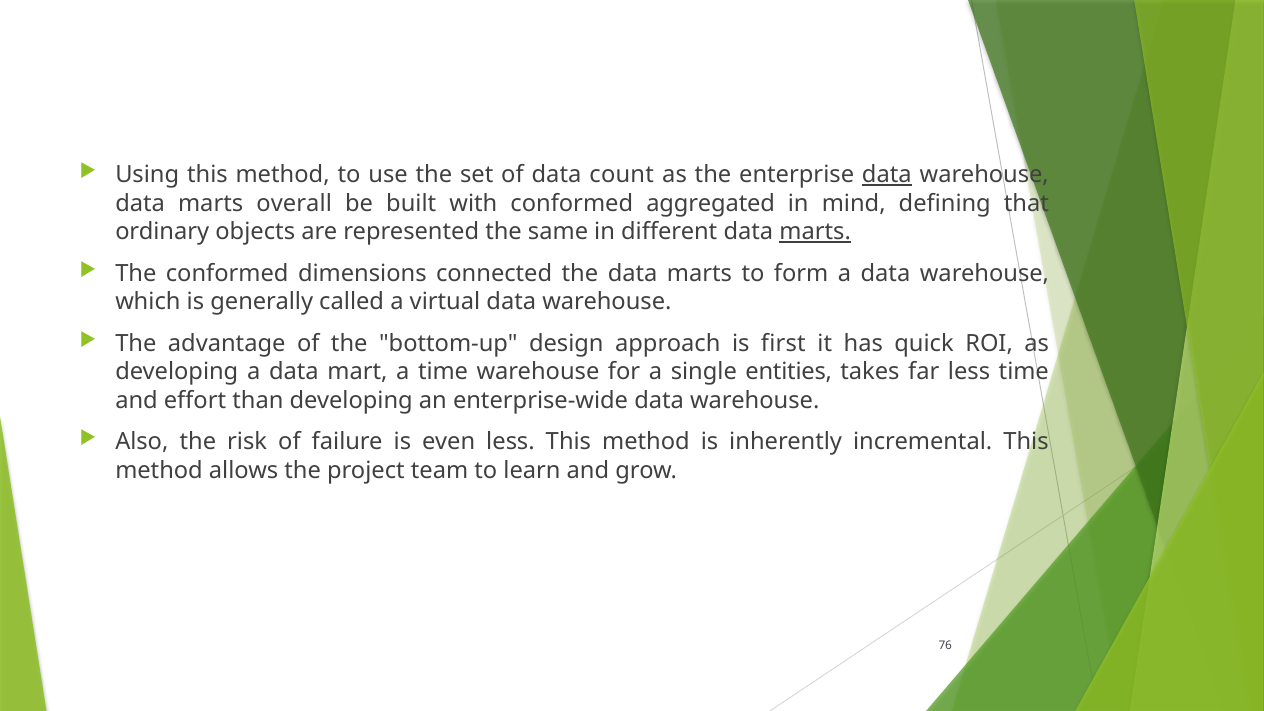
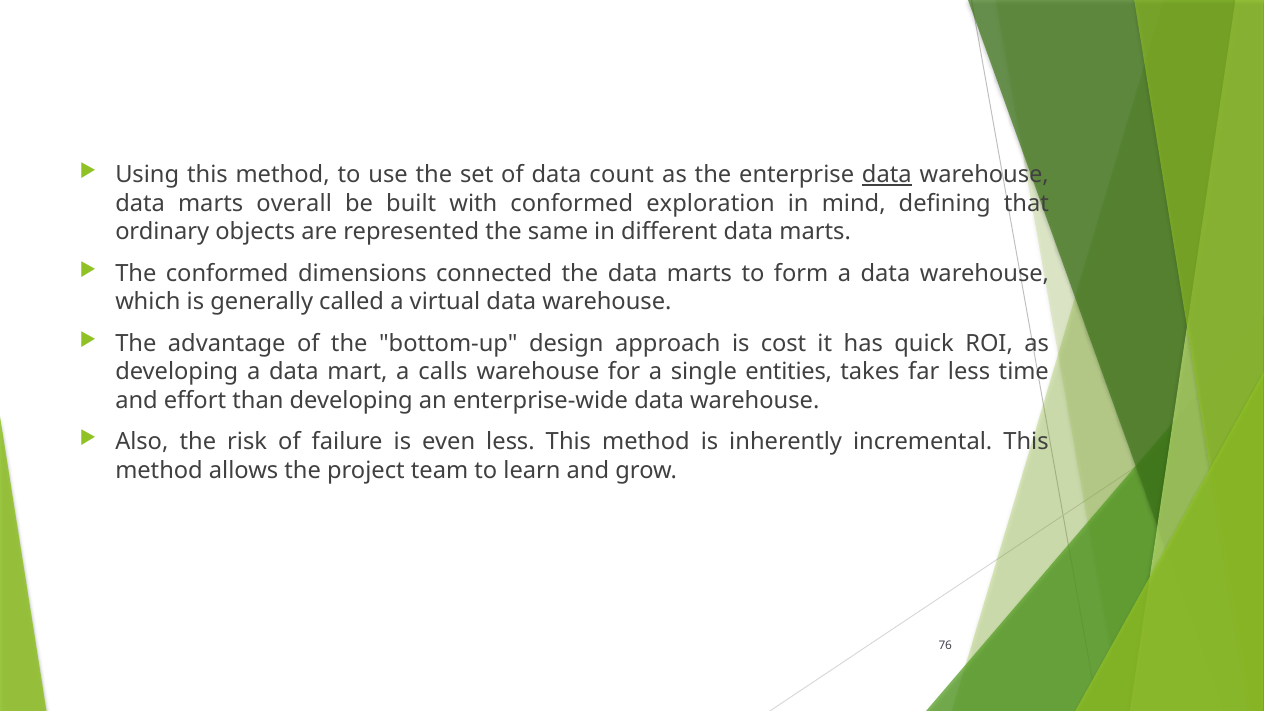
aggregated: aggregated -> exploration (711, 203)
marts underline: present -> none (815, 232)
first: first -> cost (784, 343)
a time: time -> calls (443, 372)
